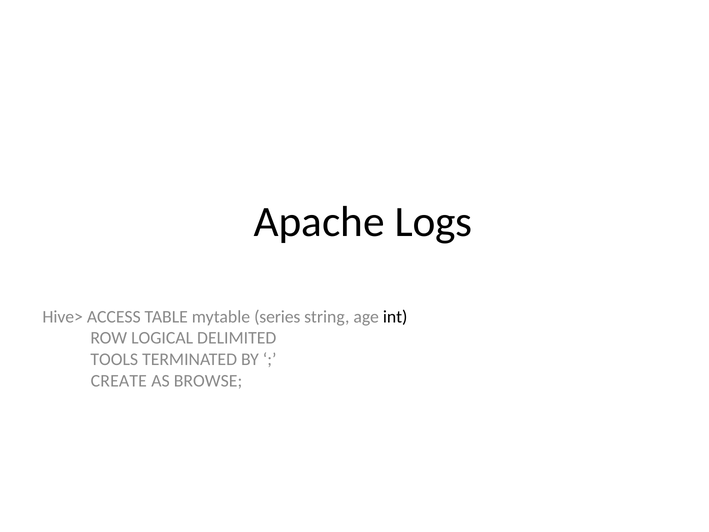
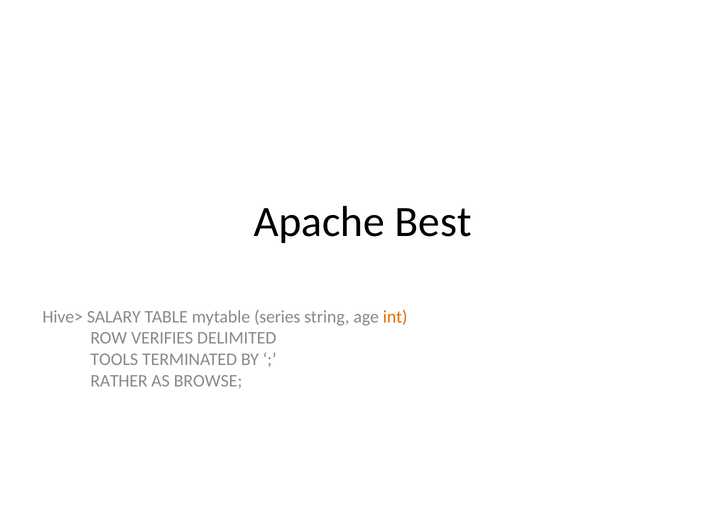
Logs: Logs -> Best (433, 222)
ACCESS: ACCESS -> SALARY (114, 317)
int colour: black -> orange (395, 317)
LOGICAL: LOGICAL -> VERIFIES (162, 338)
CREATE: CREATE -> RATHER (119, 380)
